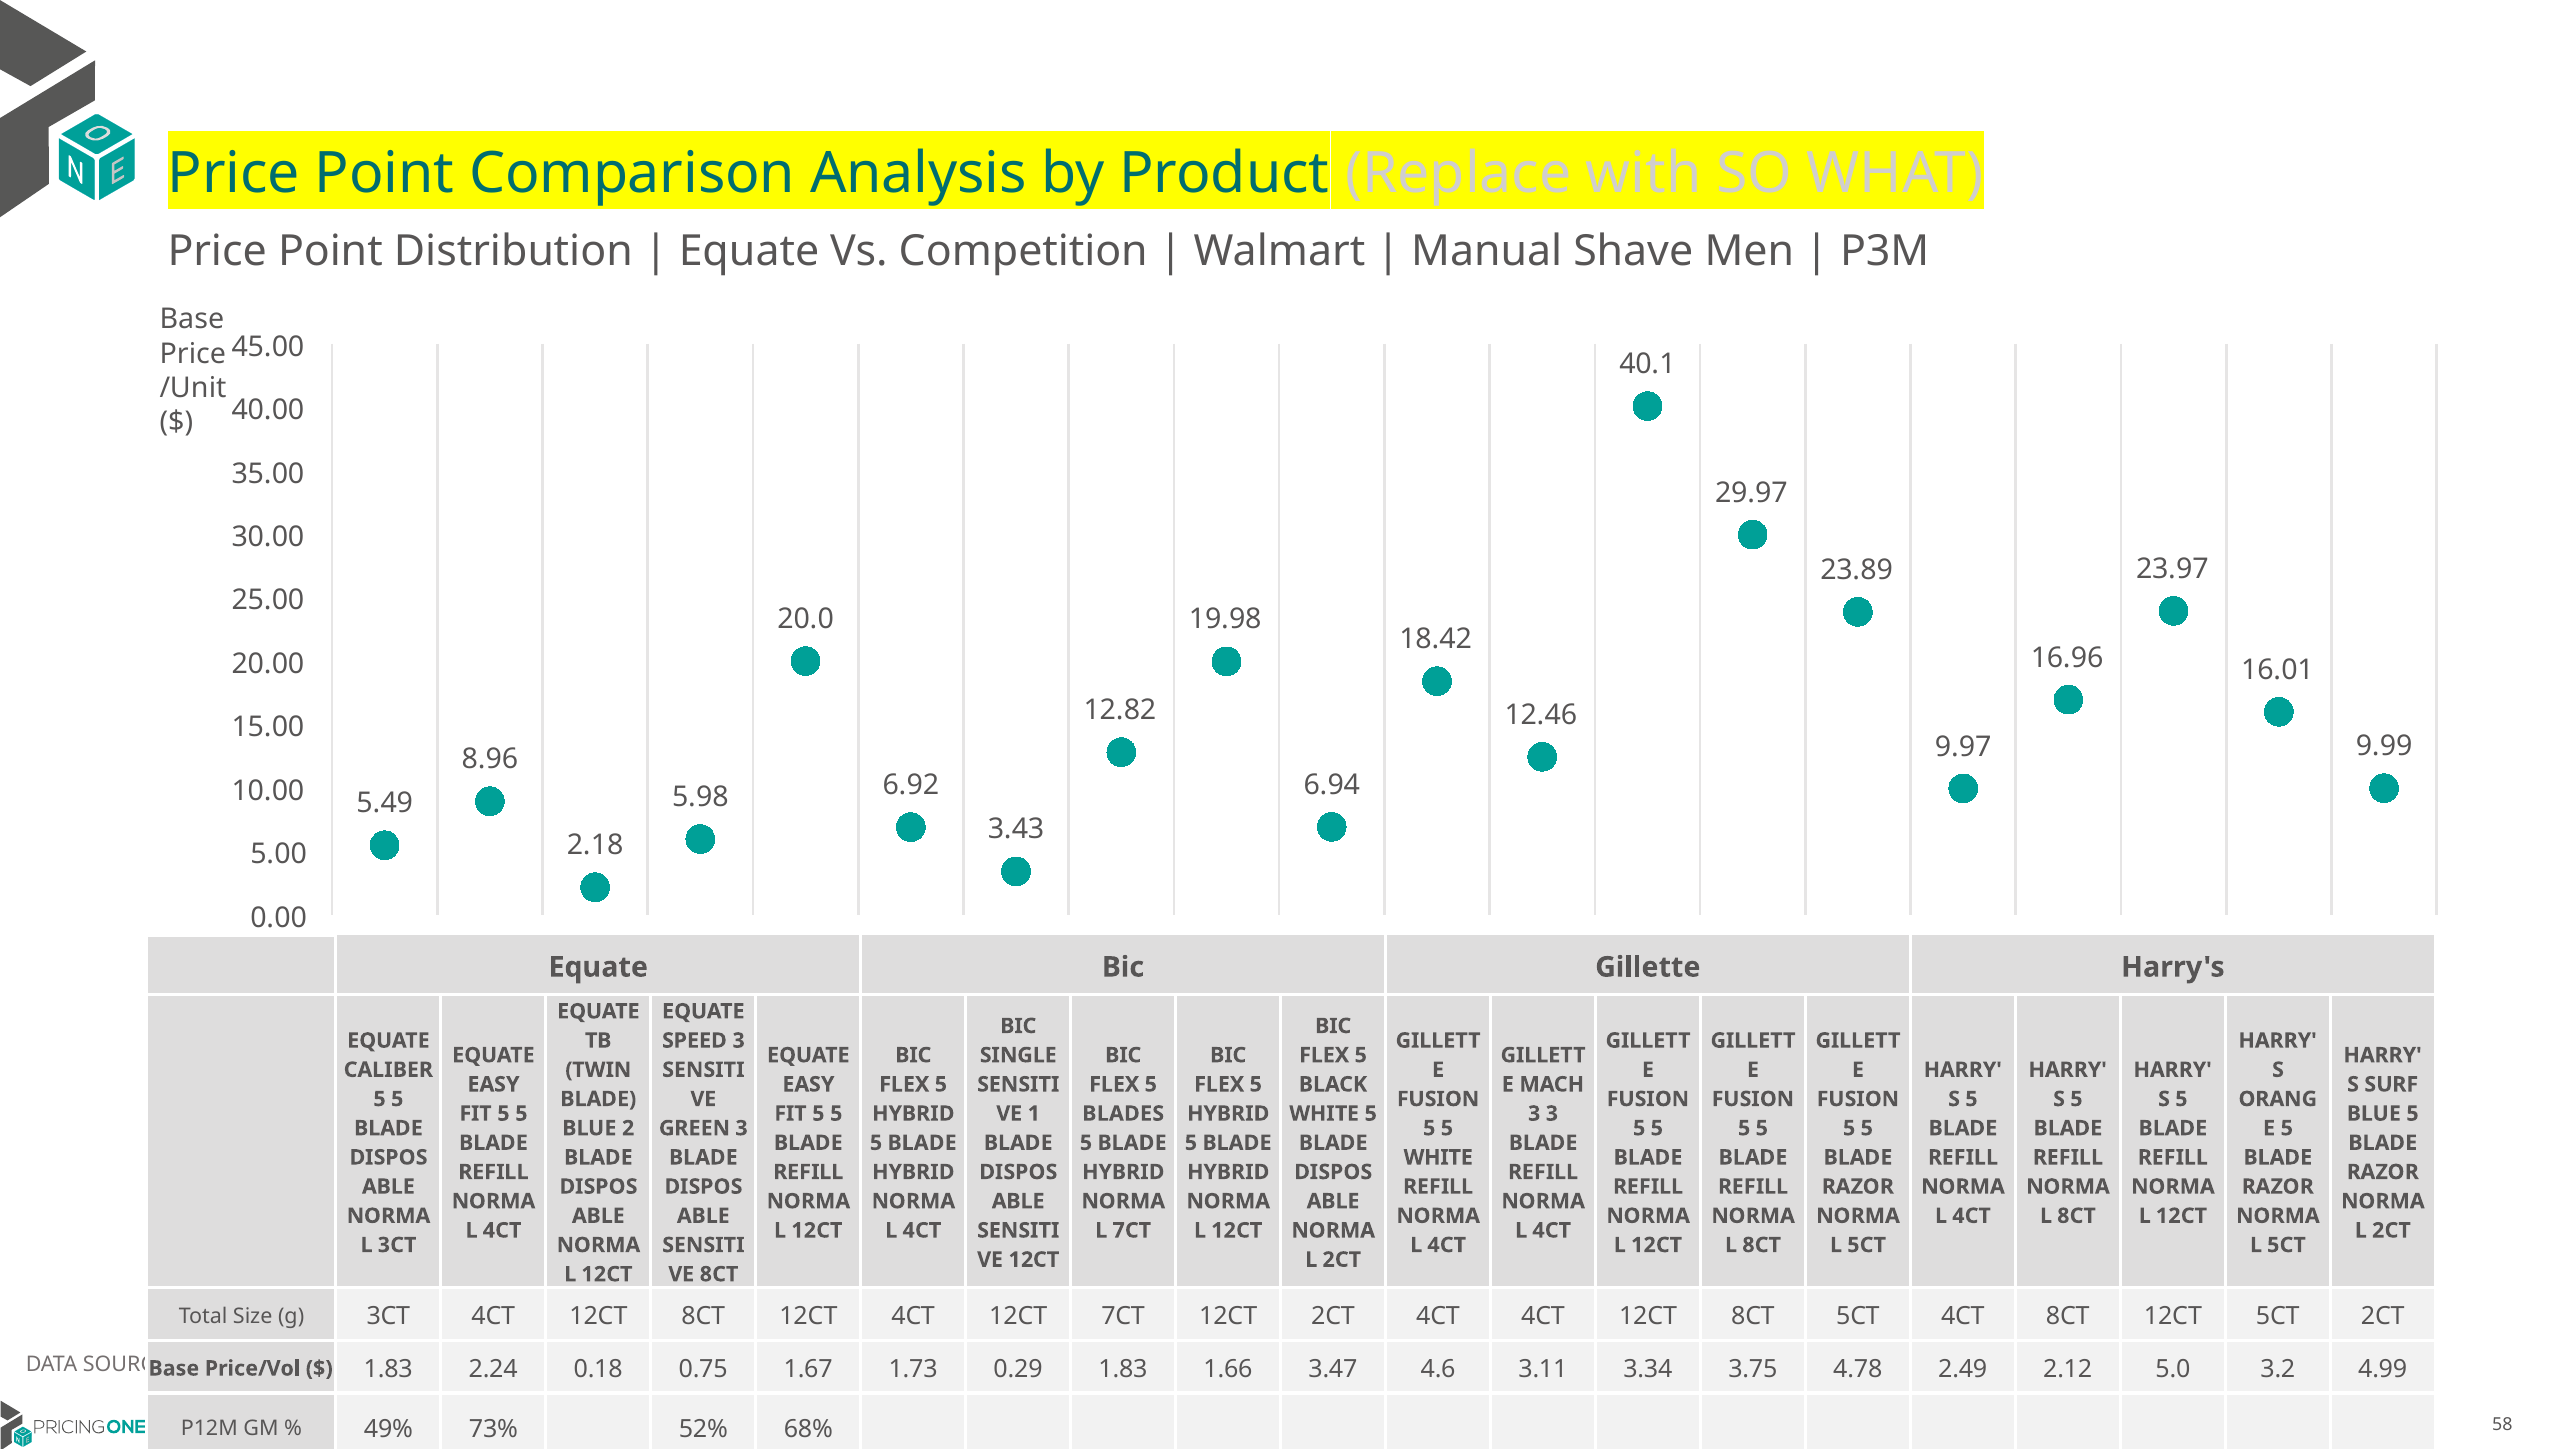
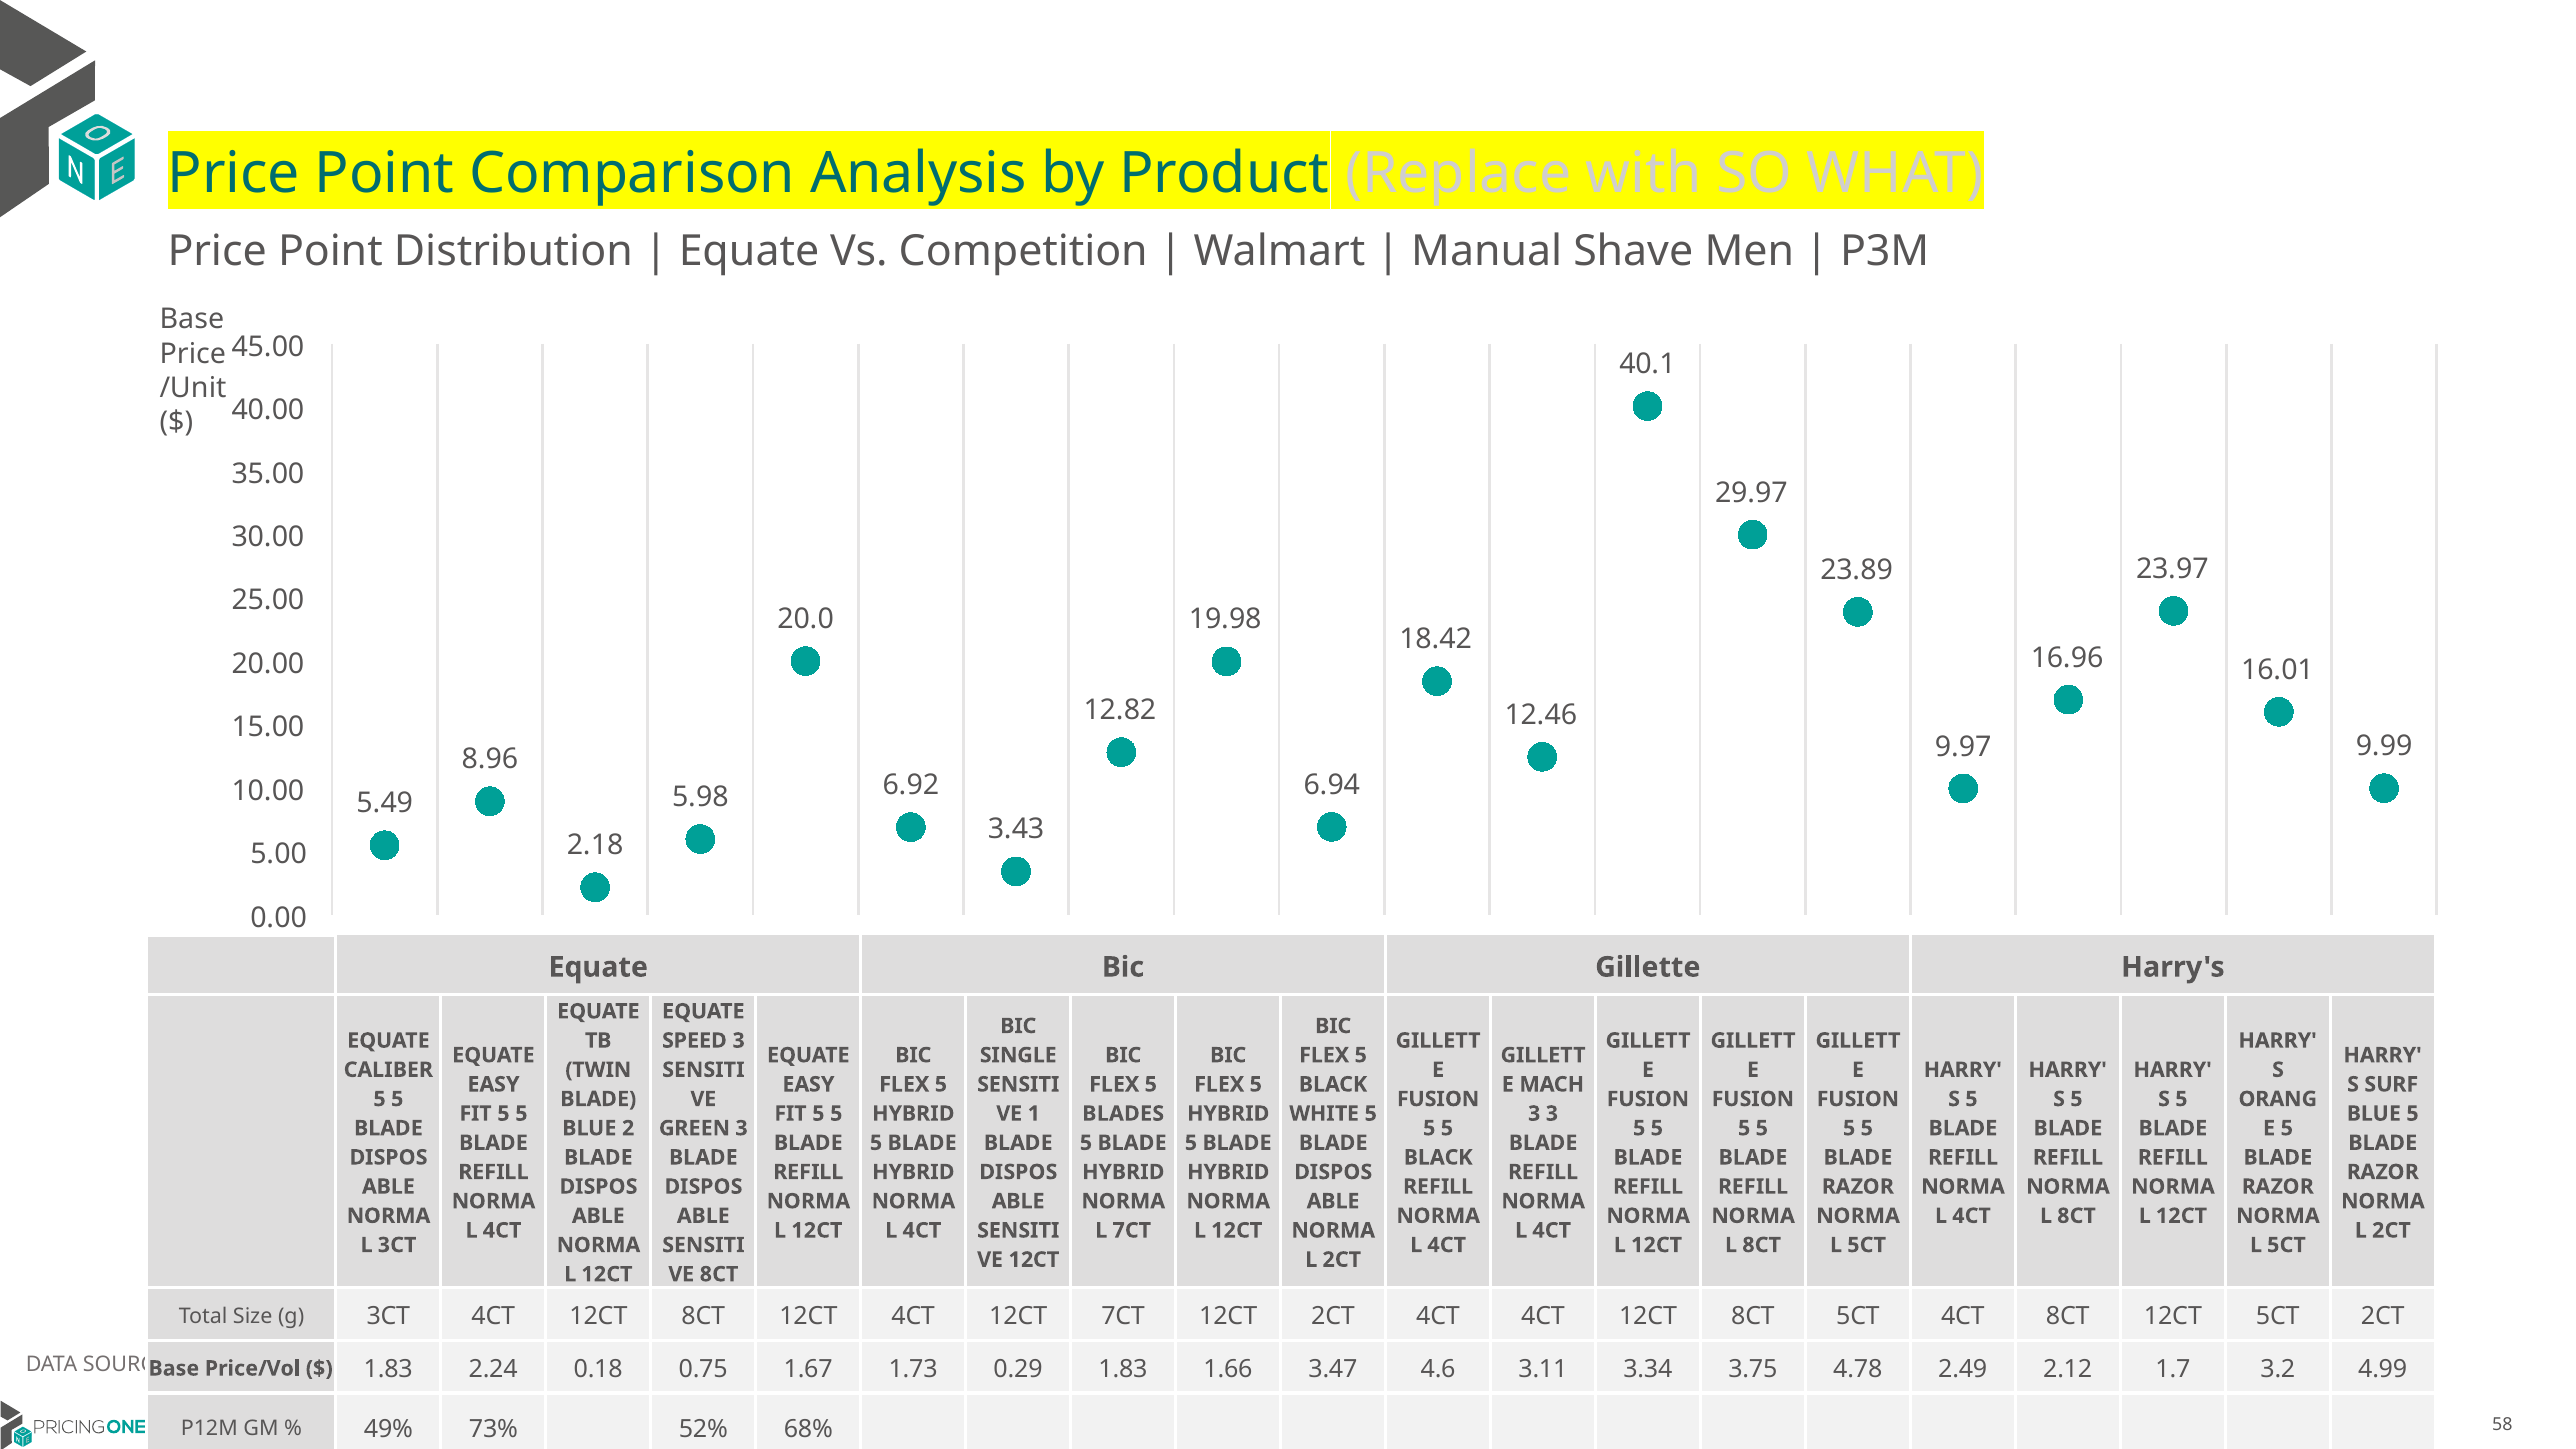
WHITE: WHITE -> BLACK (1438, 1157)
5.0: 5.0 -> 1.7 (2173, 1369)
